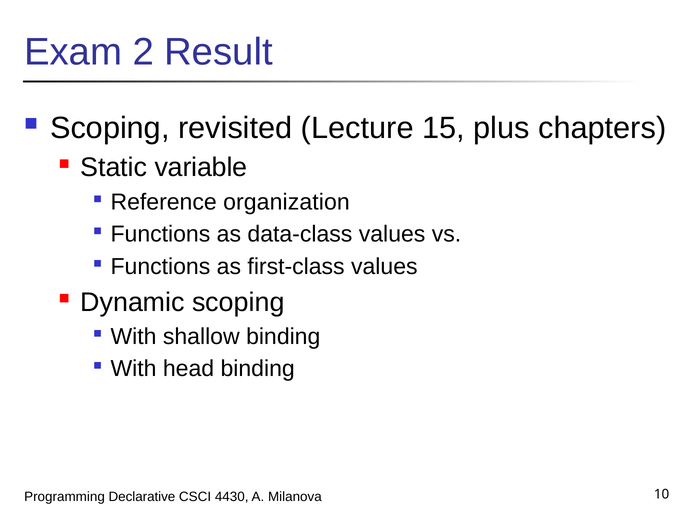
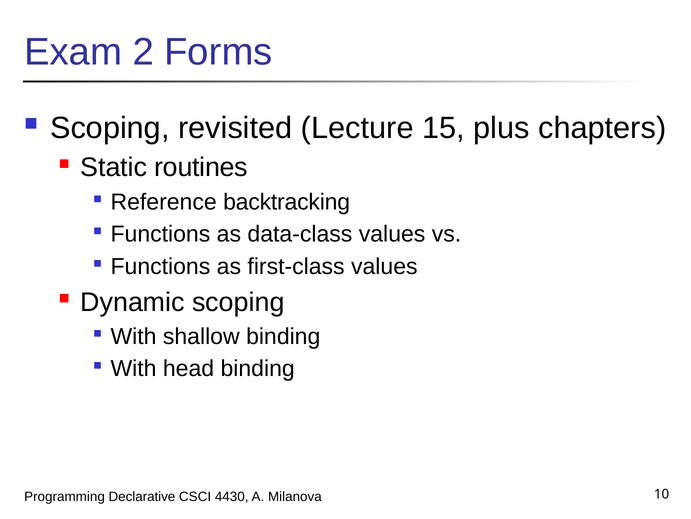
Result: Result -> Forms (218, 52)
variable: variable -> routines (201, 167)
organization: organization -> backtracking (287, 202)
